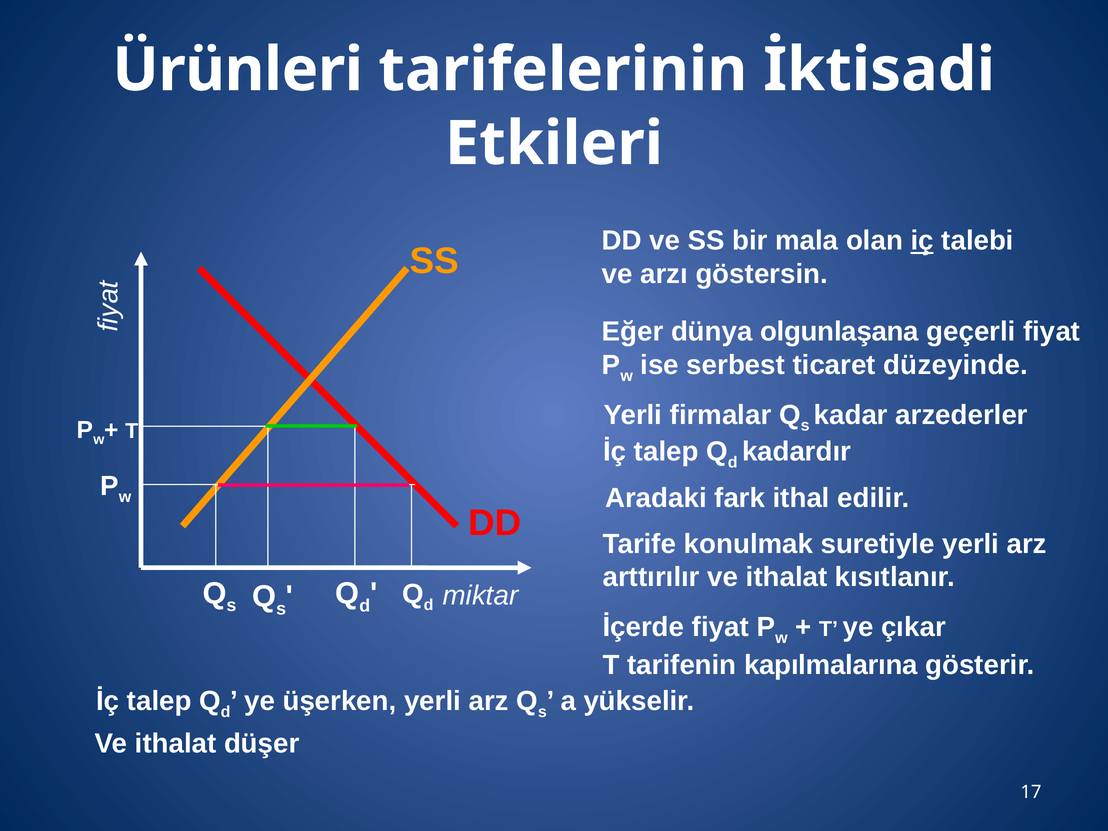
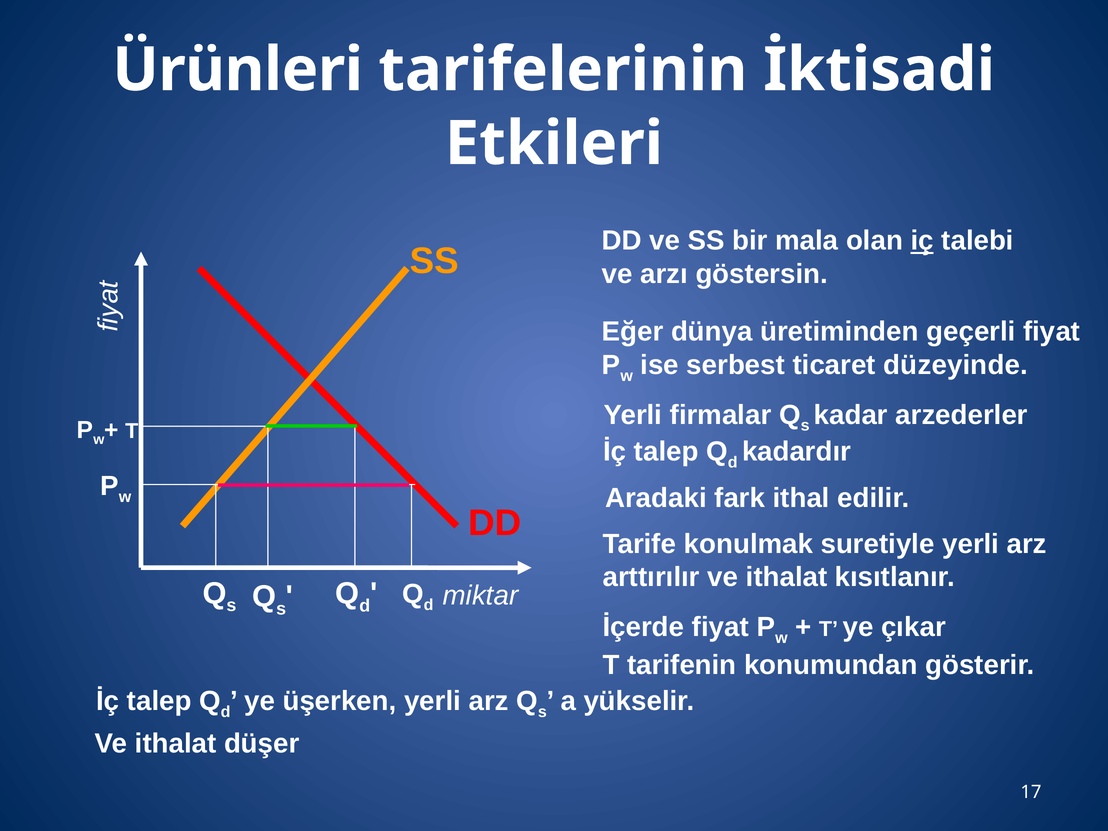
olgunlaşana: olgunlaşana -> üretiminden (839, 332)
kapılmalarına: kapılmalarına -> konumundan (831, 665)
